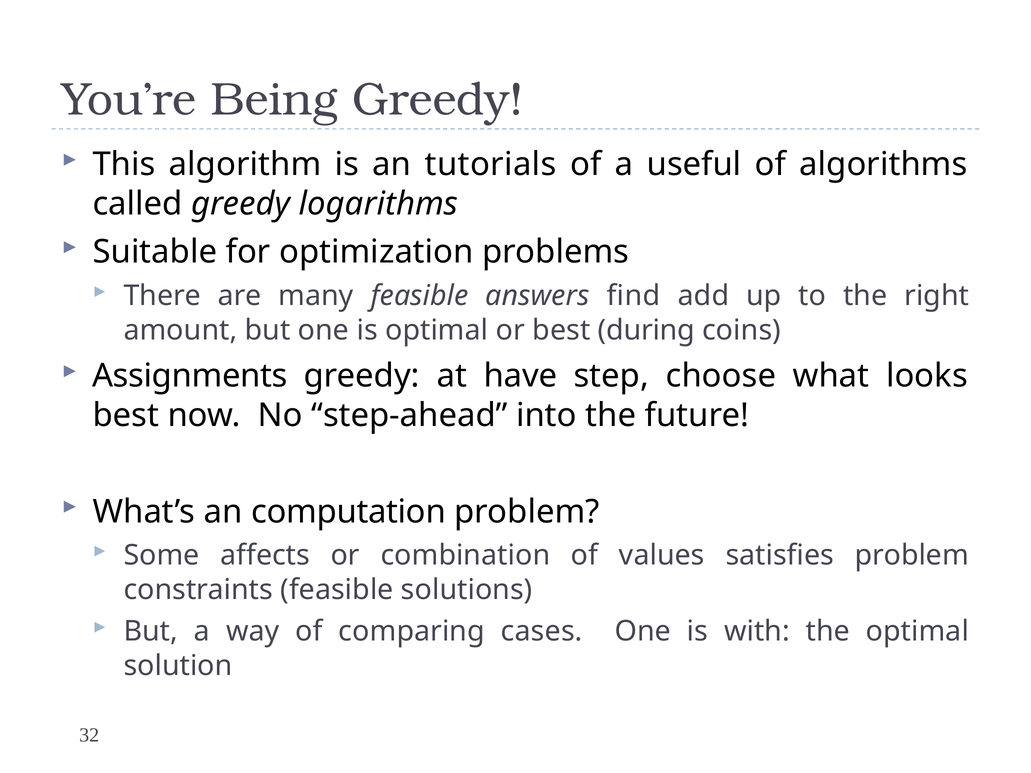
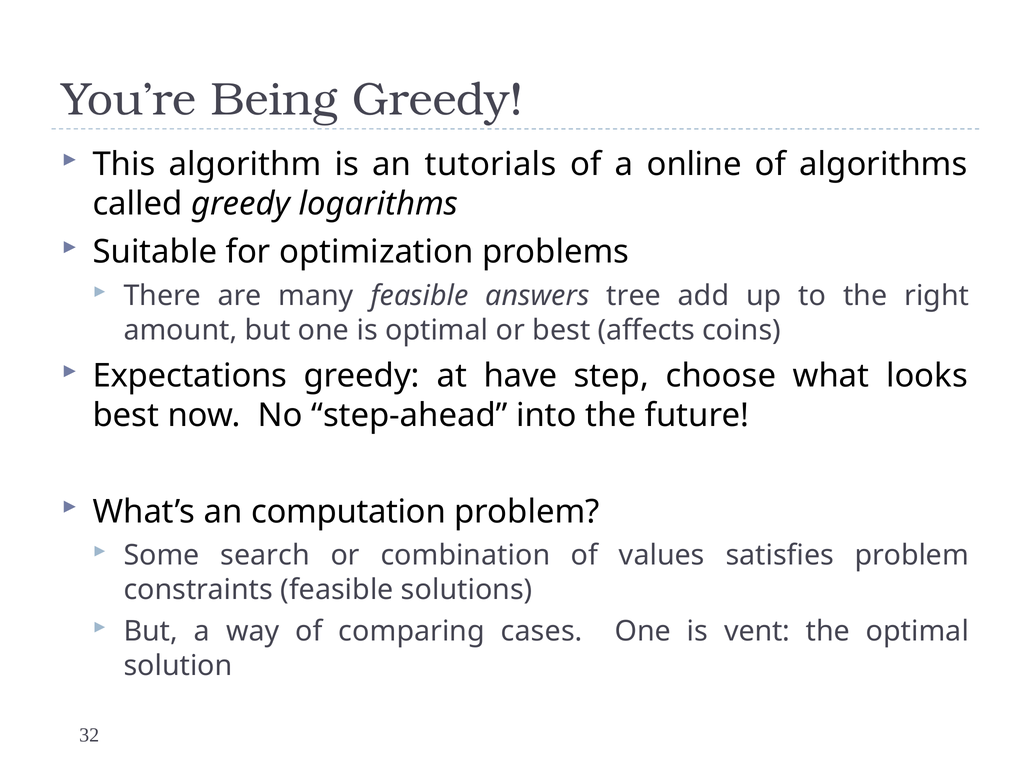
useful: useful -> online (694, 165)
find: find -> tree (634, 296)
during: during -> affects (646, 330)
Assignments: Assignments -> Expectations (190, 376)
affects: affects -> search (265, 556)
with: with -> vent (757, 632)
